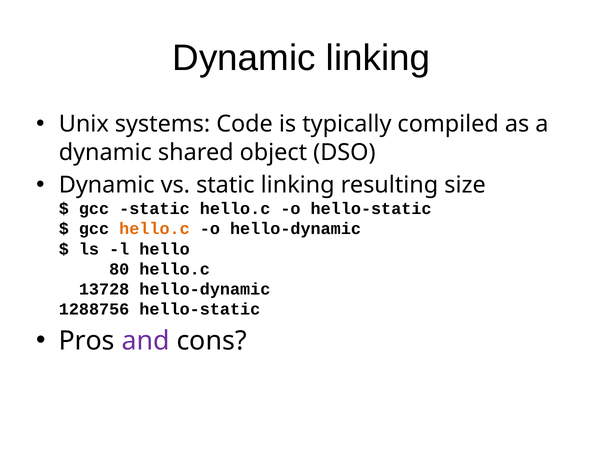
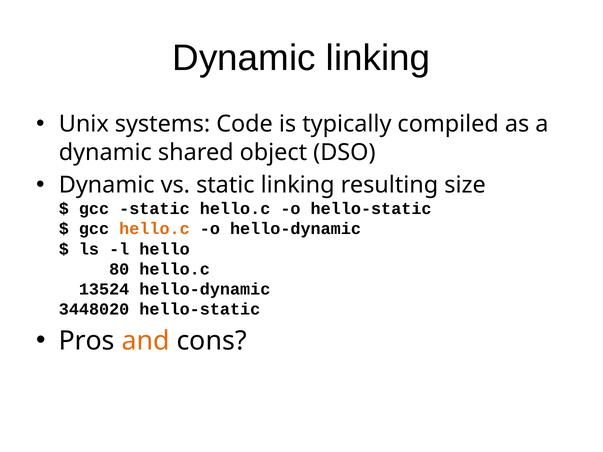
13728: 13728 -> 13524 (104, 289)
1288756: 1288756 -> 3448020 (94, 309)
and colour: purple -> orange (146, 341)
